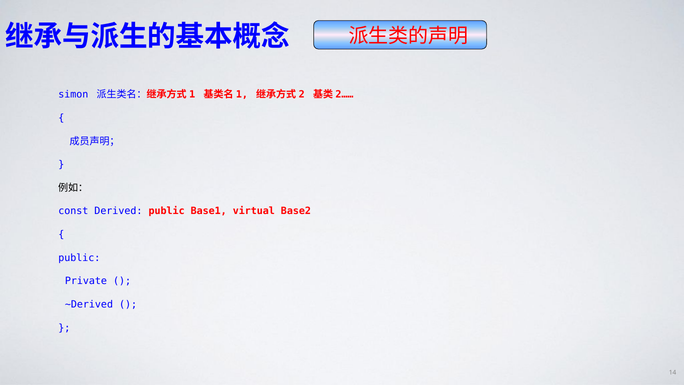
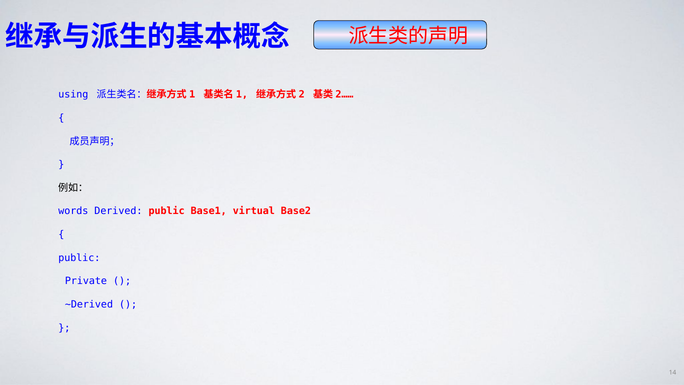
simon: simon -> using (73, 95)
const: const -> words (73, 211)
